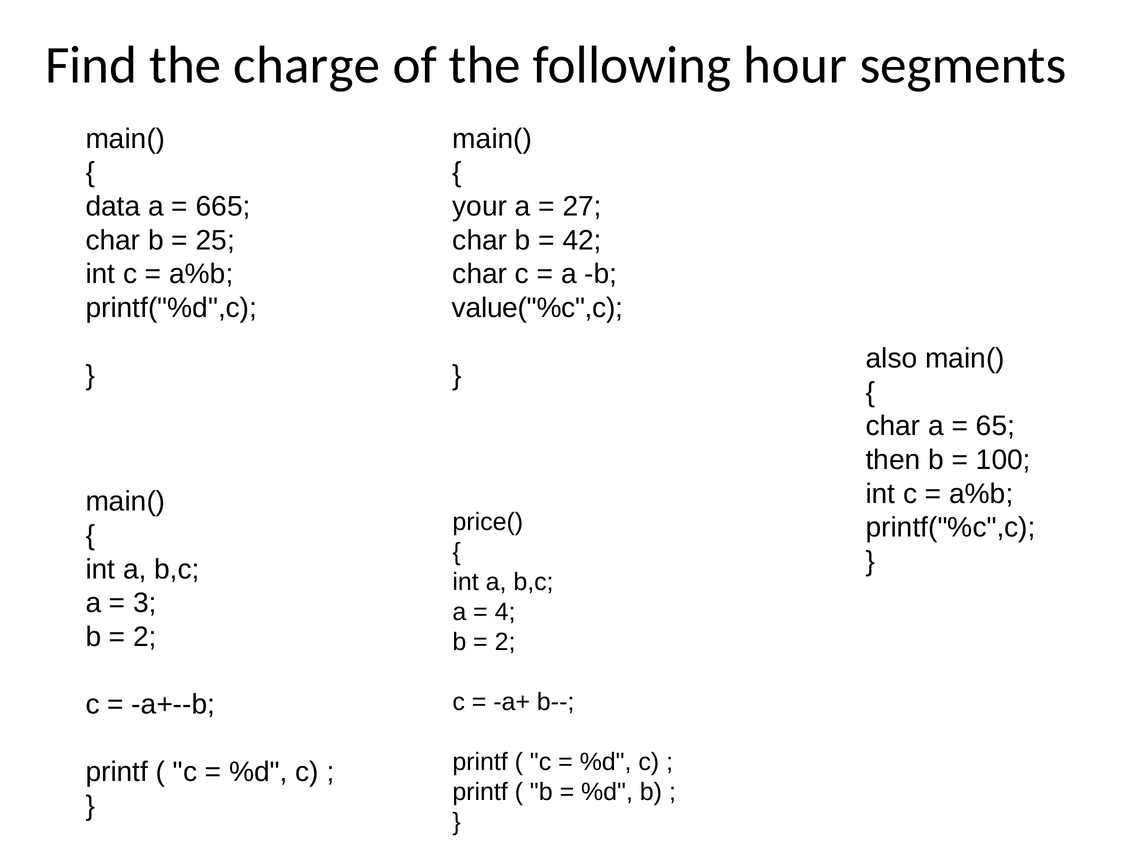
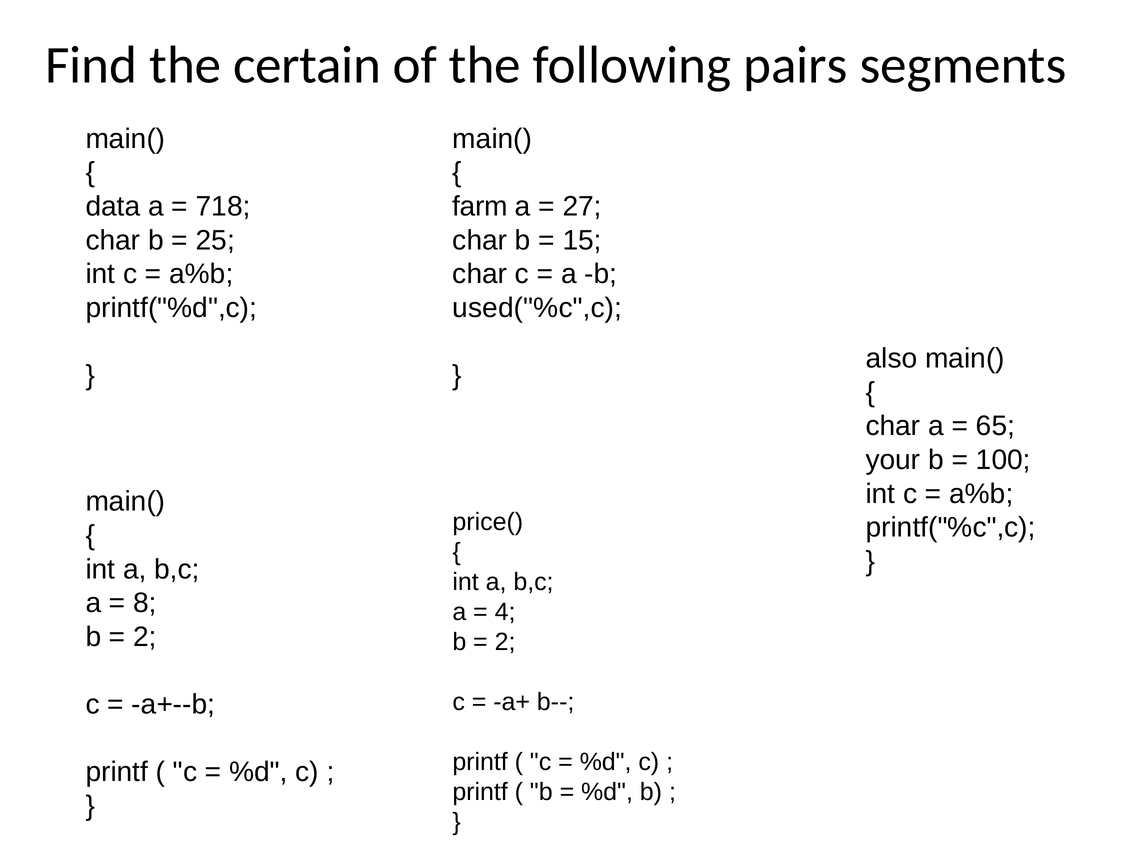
charge: charge -> certain (307, 65)
hour: hour -> pairs (795, 65)
665: 665 -> 718 (223, 206)
your: your -> farm (480, 206)
42: 42 -> 15 (582, 240)
value("%c",c: value("%c",c -> used("%c",c (537, 308)
then: then -> your (893, 460)
3: 3 -> 8 (145, 603)
